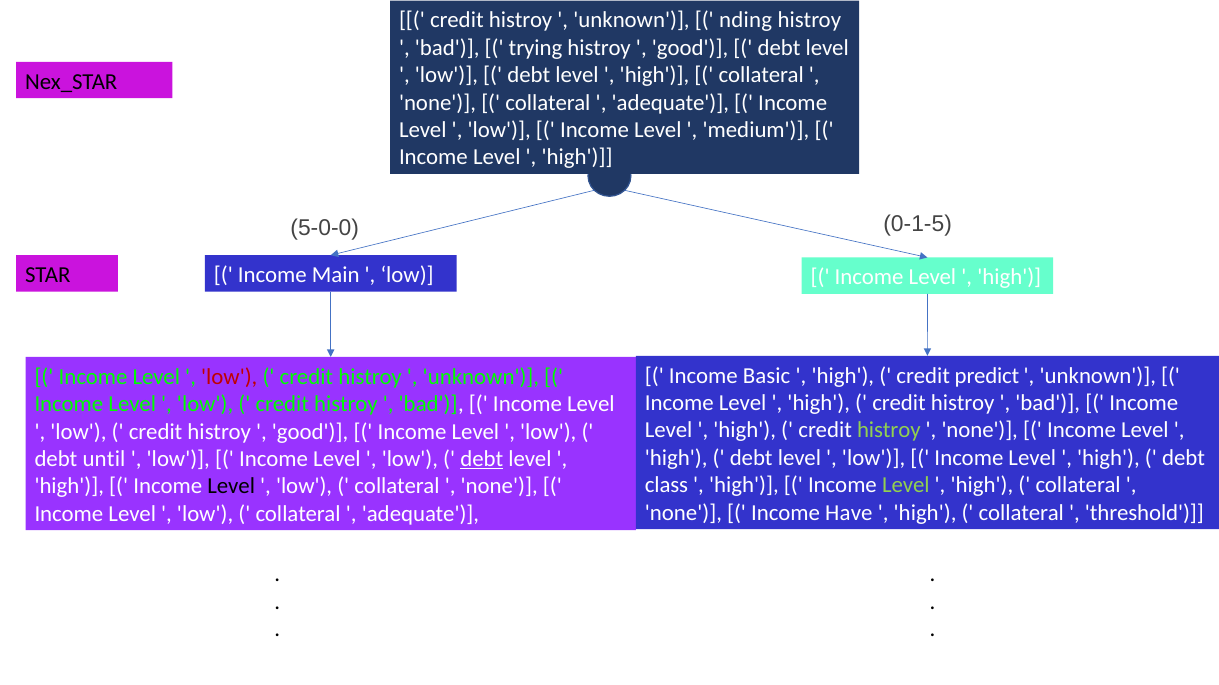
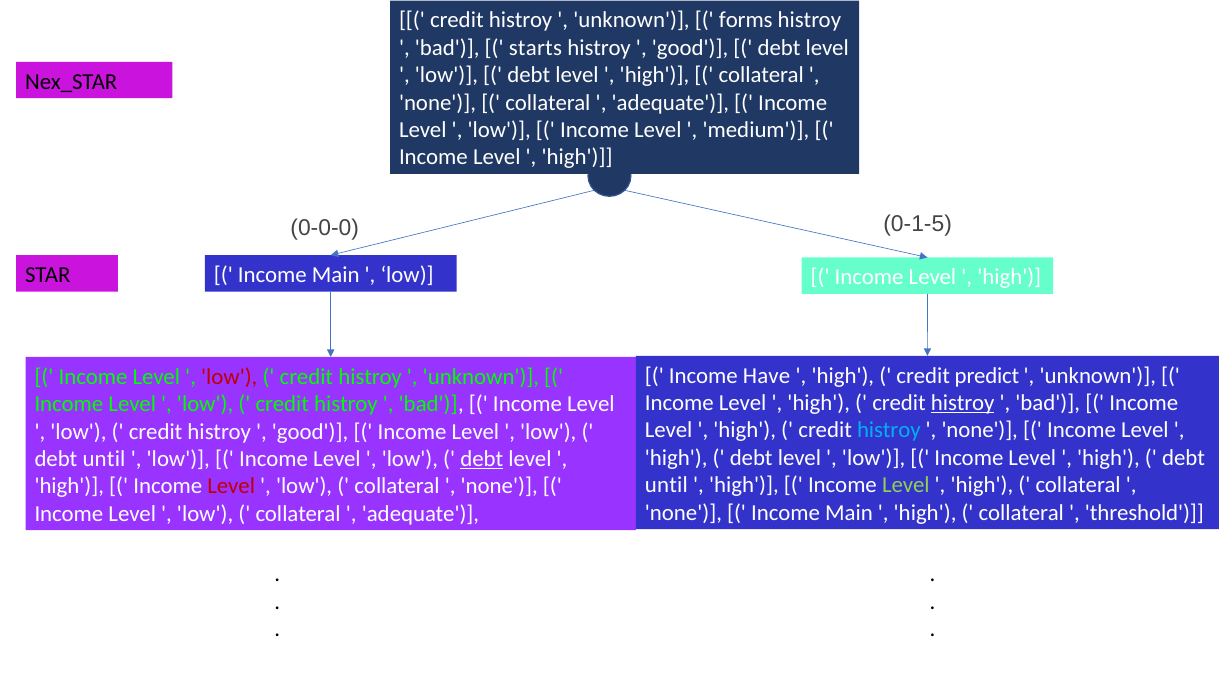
nding: nding -> forms (746, 20)
trying: trying -> starts (535, 48)
5-0-0: 5-0-0 -> 0-0-0 (325, 228)
Basic: Basic -> Have (767, 376)
histroy underline: none -> present (963, 403)
histroy colour: light green -> light blue (889, 431)
class: class -> until (666, 486)
Level colour: black -> red (231, 487)
Have: Have -> Main (849, 513)
